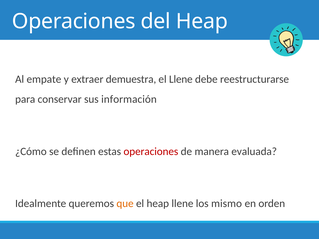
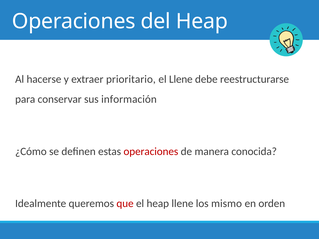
empate: empate -> hacerse (44, 79)
demuestra: demuestra -> prioritario (131, 79)
evaluada: evaluada -> conocida (254, 152)
que colour: orange -> red (125, 204)
